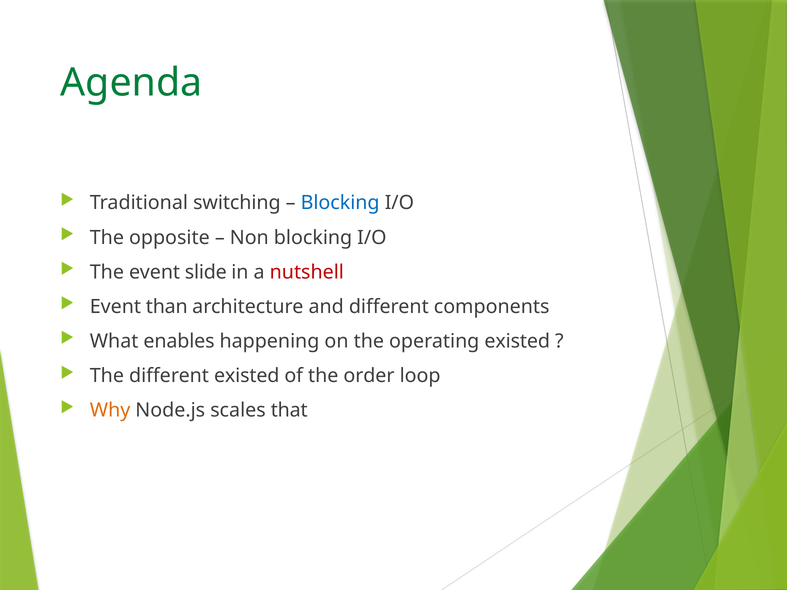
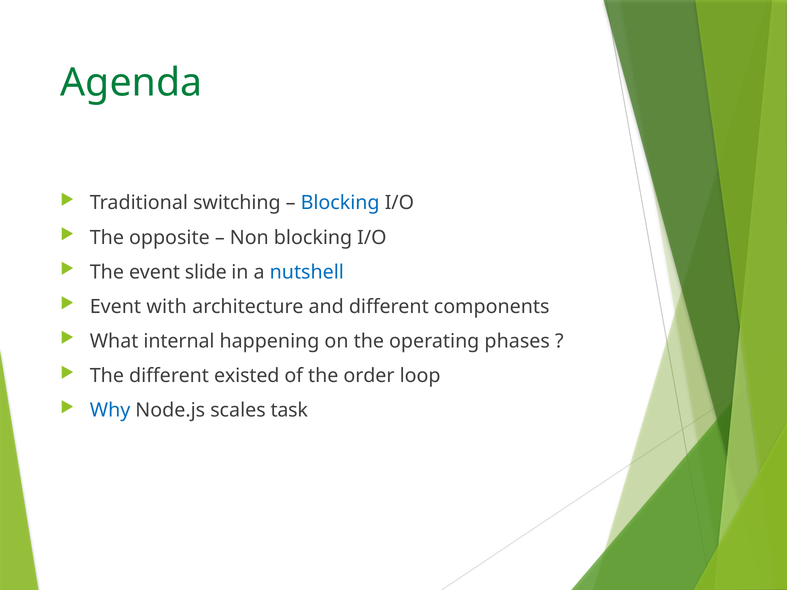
nutshell colour: red -> blue (307, 272)
than: than -> with (167, 307)
enables: enables -> internal (179, 341)
operating existed: existed -> phases (517, 341)
Why colour: orange -> blue (110, 410)
that: that -> task (289, 410)
